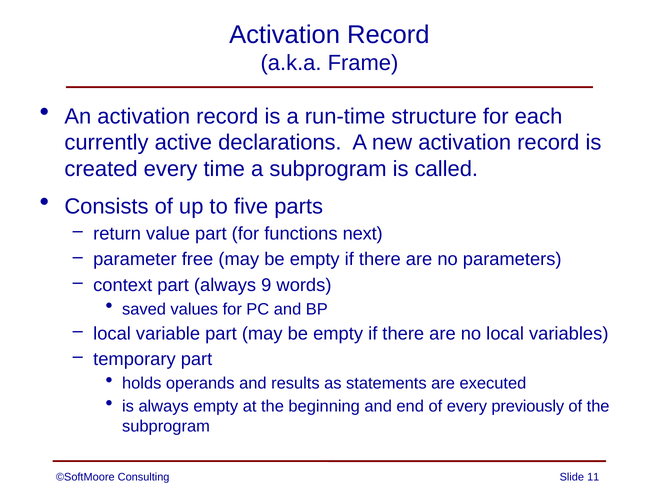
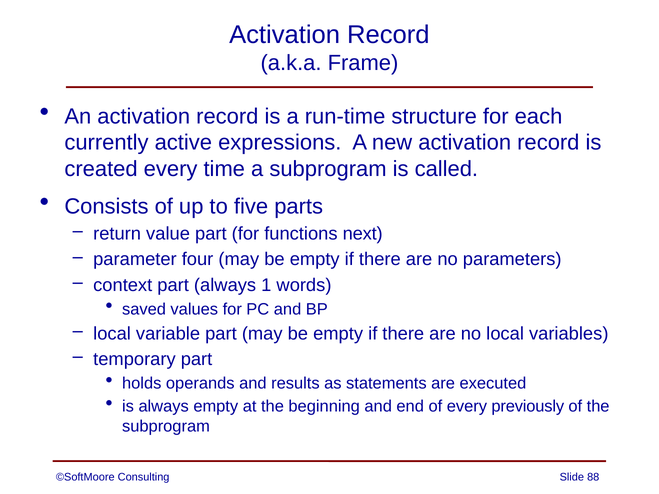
declarations: declarations -> expressions (280, 143)
free: free -> four (198, 260)
9: 9 -> 1 (266, 285)
11: 11 -> 88 (593, 477)
